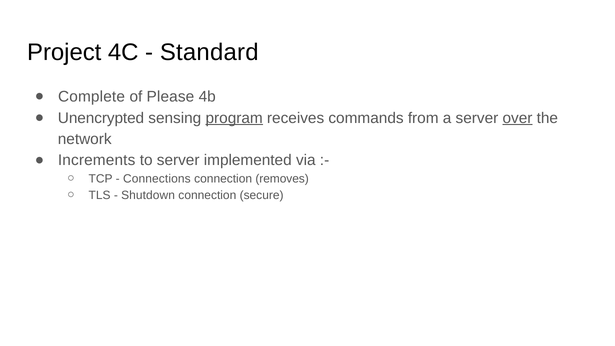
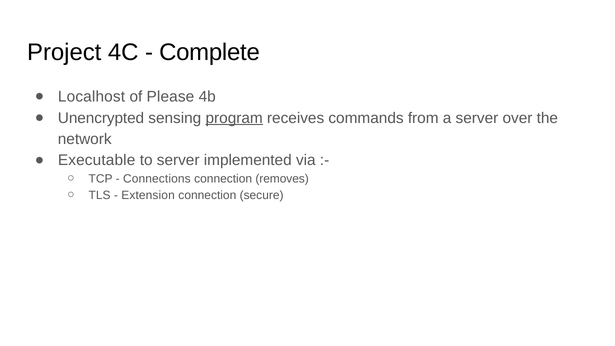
Standard: Standard -> Complete (209, 52)
Complete: Complete -> Localhost (92, 97)
over underline: present -> none (518, 118)
Increments: Increments -> Executable (97, 160)
Shutdown: Shutdown -> Extension (148, 195)
